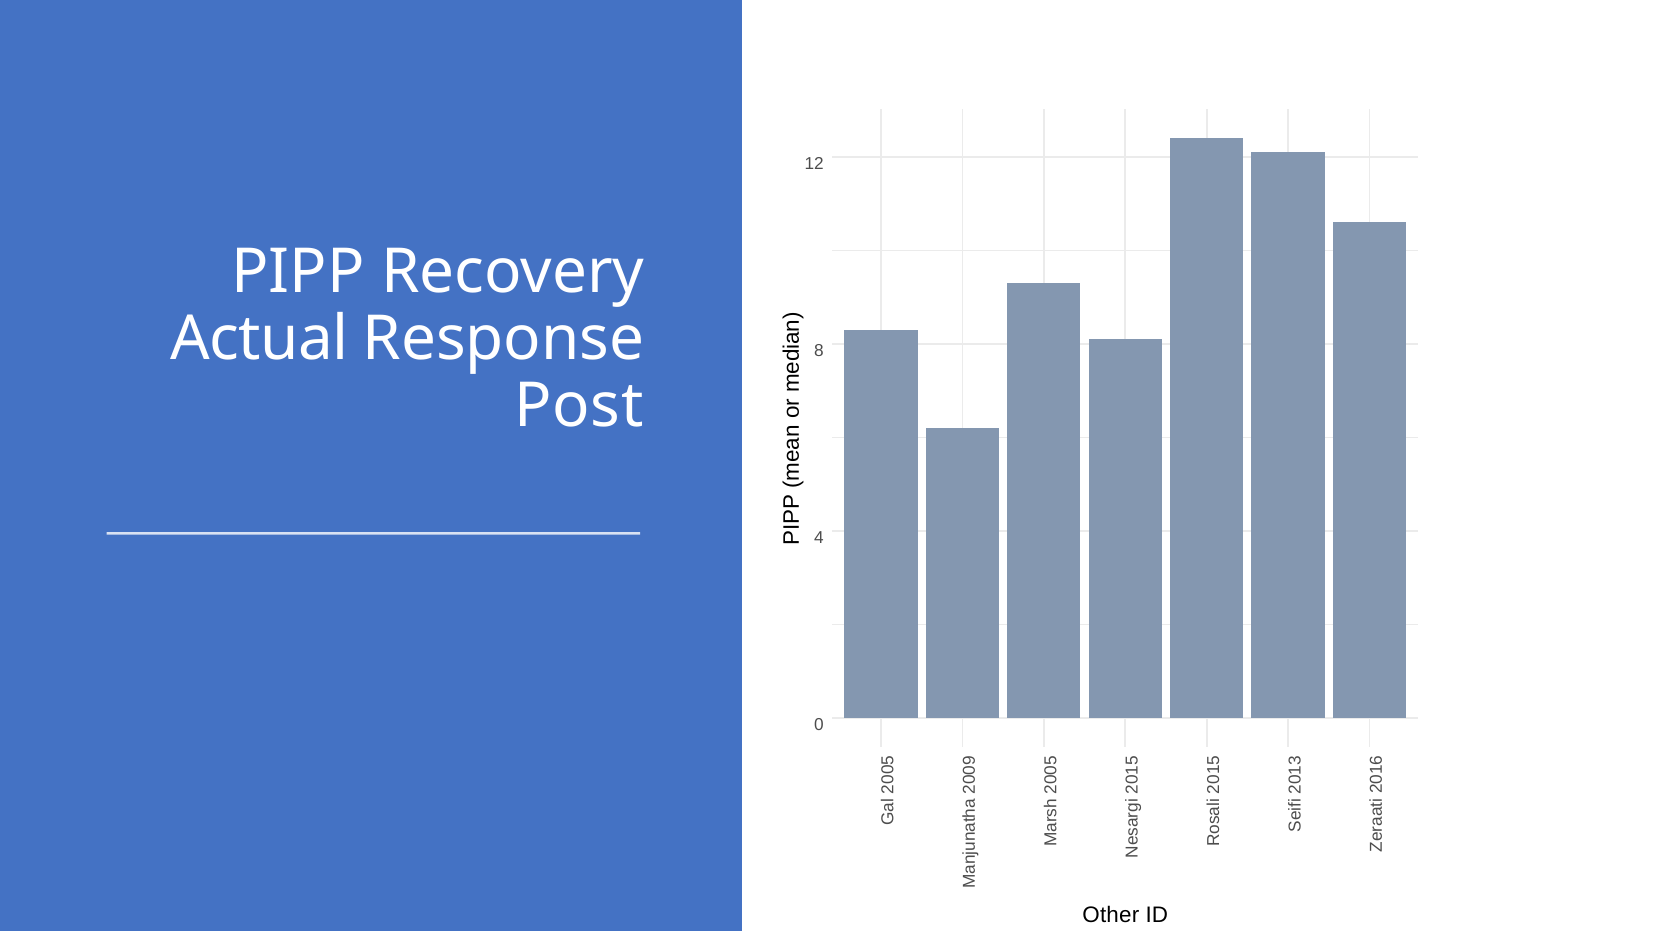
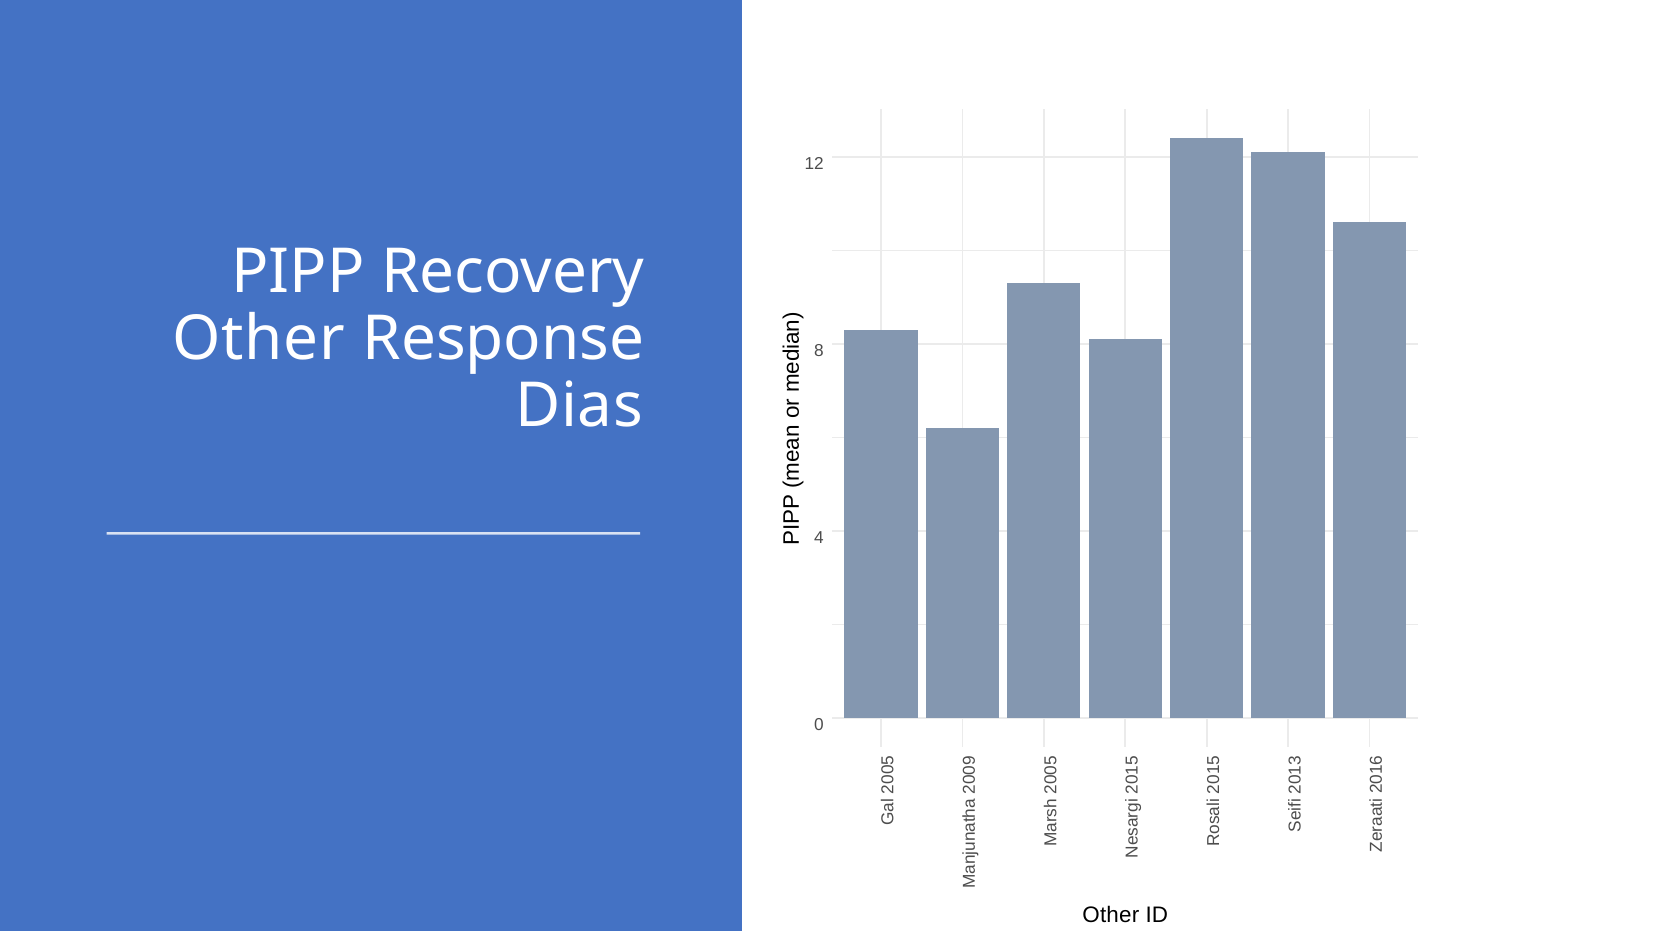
Actual: Actual -> Other (259, 339)
Post: Post -> Dias (579, 406)
